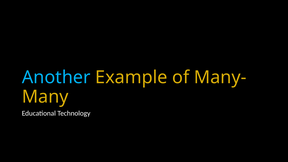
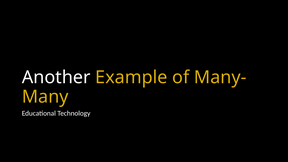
Another colour: light blue -> white (56, 77)
